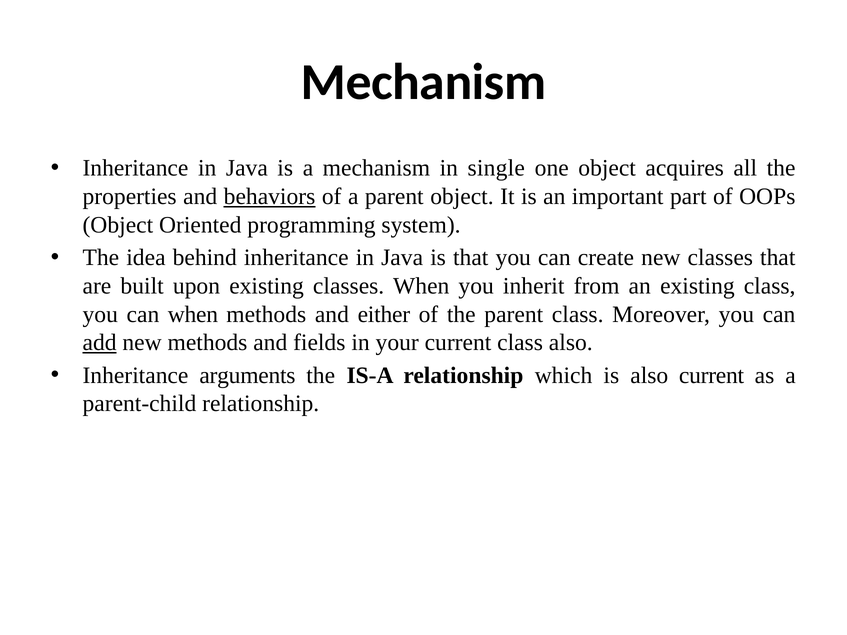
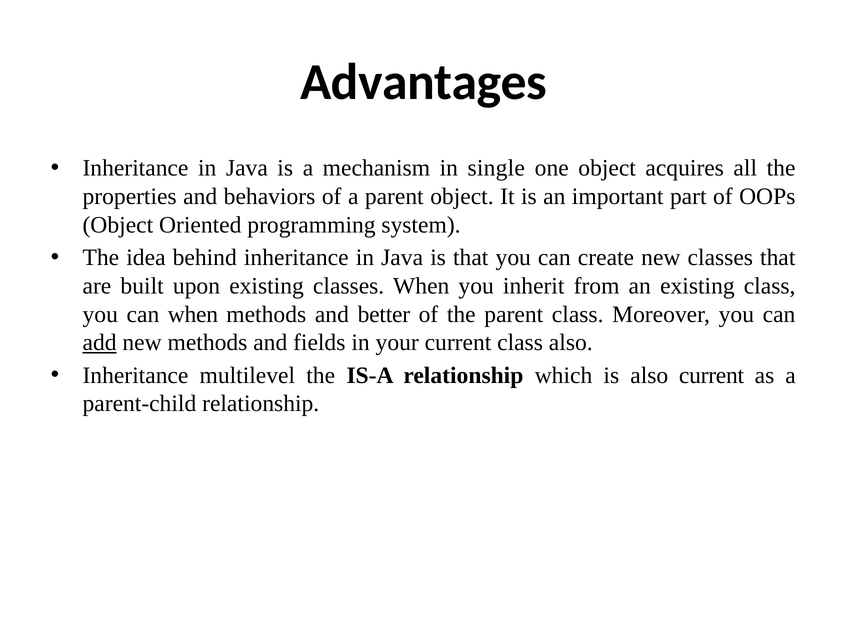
Mechanism: Mechanism -> Advantages (423, 82)
behaviors underline: present -> none (270, 197)
either: either -> better (384, 314)
arguments: arguments -> multilevel (247, 376)
